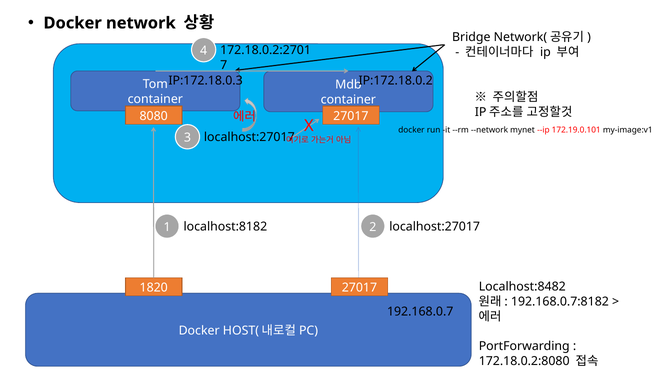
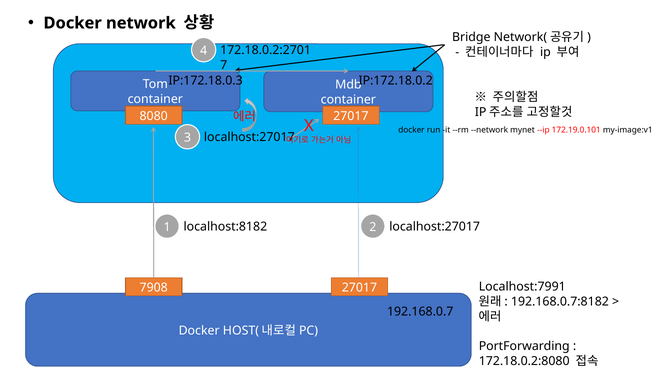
Localhost:8482: Localhost:8482 -> Localhost:7991 (522, 287)
1820: 1820 -> 7908 (154, 287)
